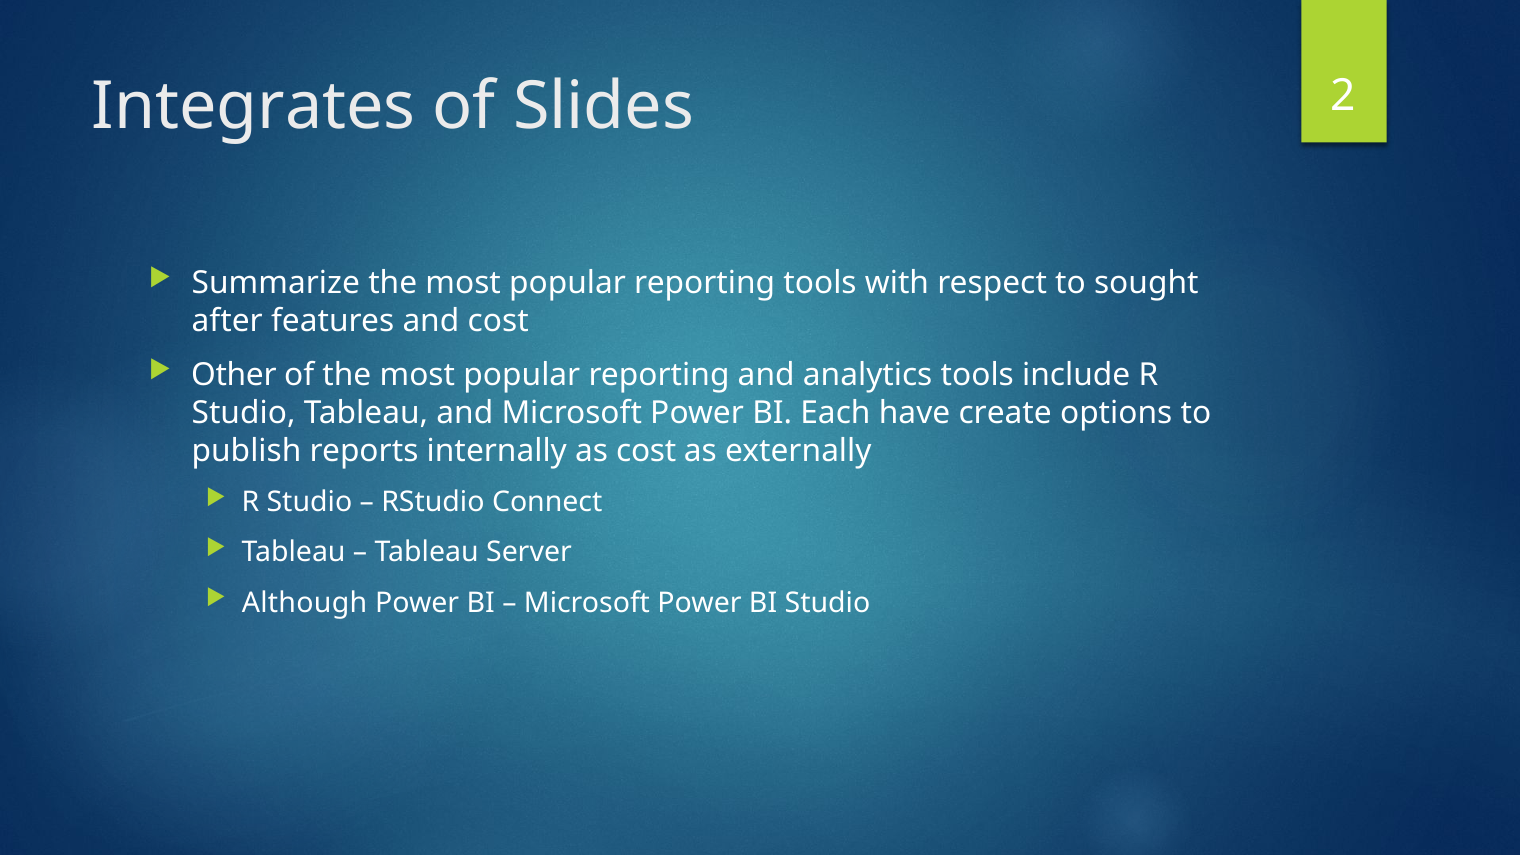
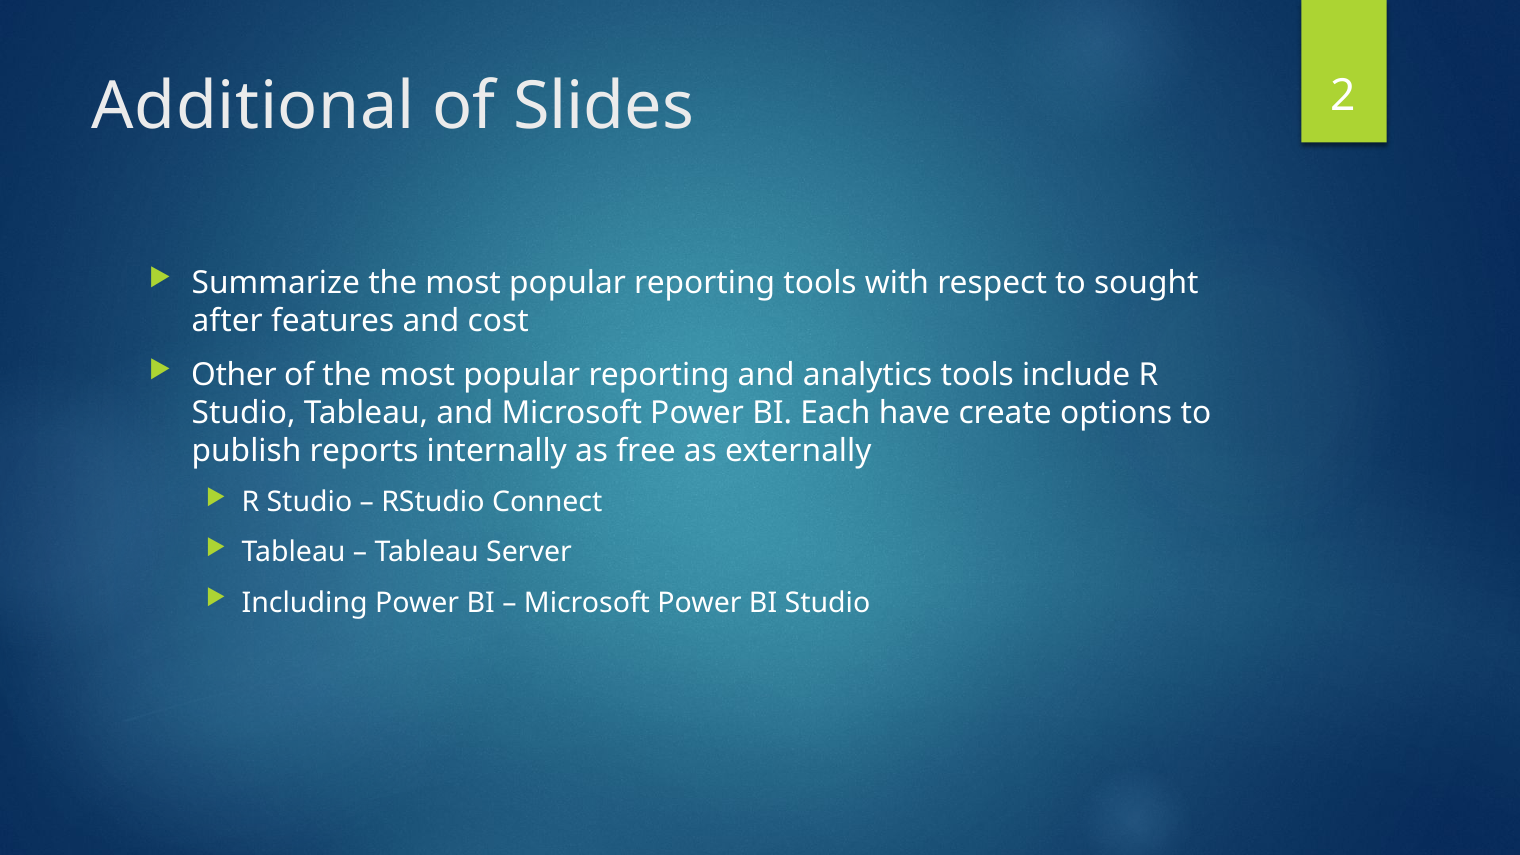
Integrates: Integrates -> Additional (254, 107)
as cost: cost -> free (646, 451)
Although: Although -> Including (305, 603)
